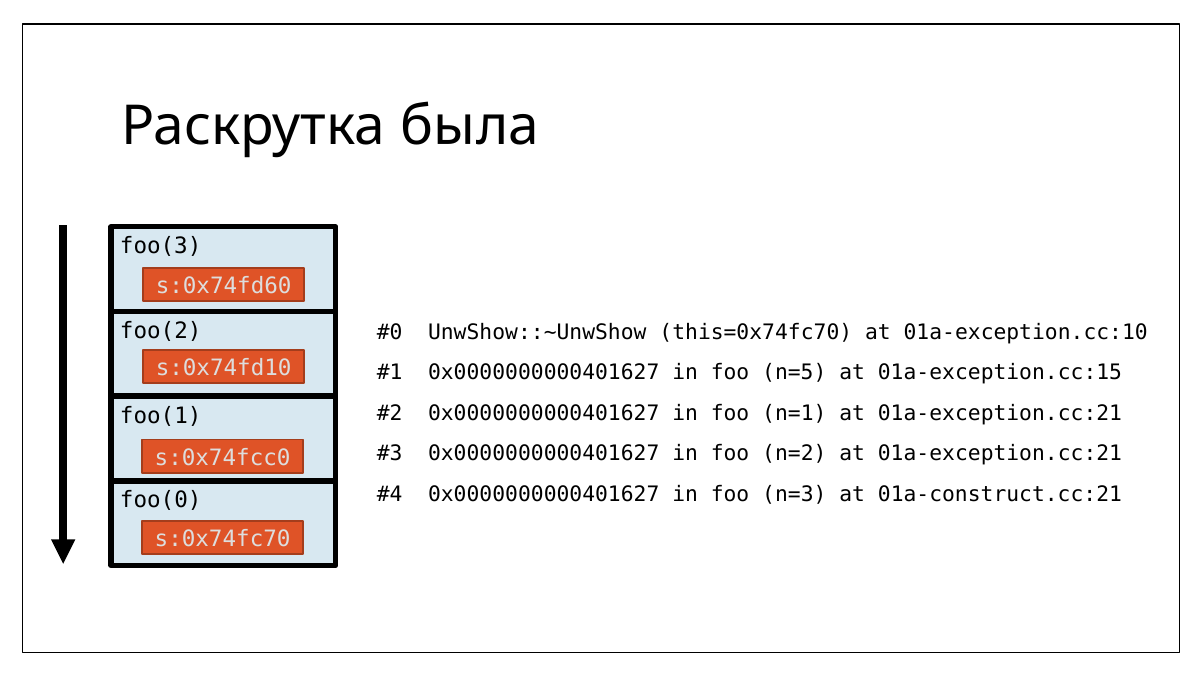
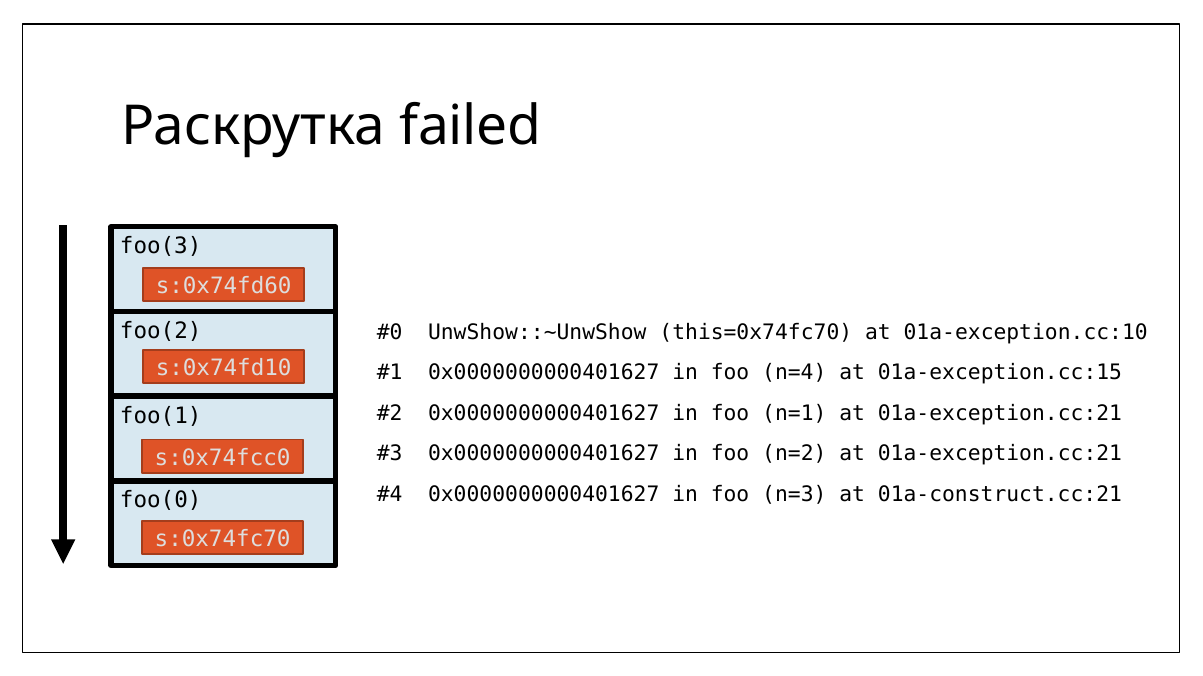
была: была -> failed (470, 127)
n=5: n=5 -> n=4 (794, 373)
